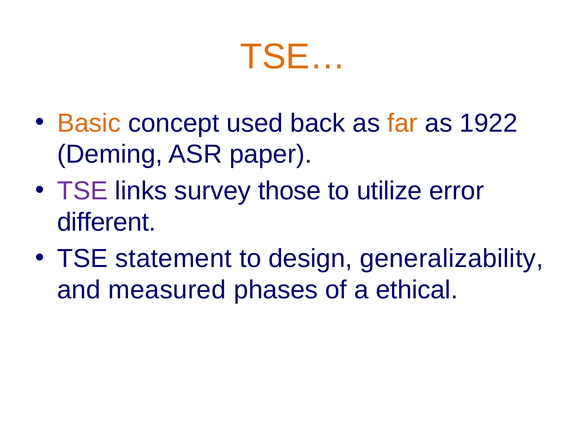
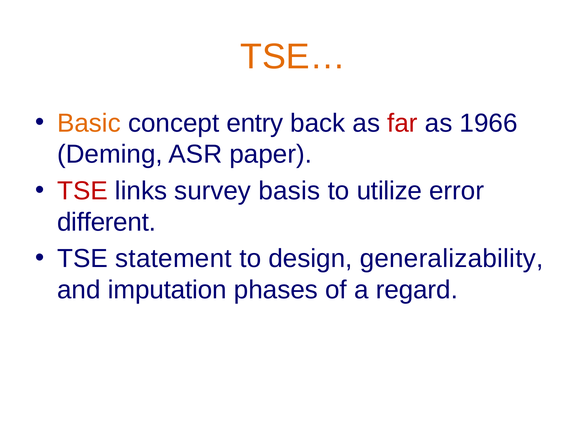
used: used -> entry (255, 123)
far colour: orange -> red (402, 123)
1922: 1922 -> 1966 (489, 123)
TSE colour: purple -> red (82, 191)
those: those -> basis (289, 191)
measured: measured -> imputation (167, 290)
ethical: ethical -> regard (417, 290)
